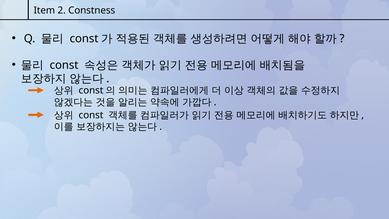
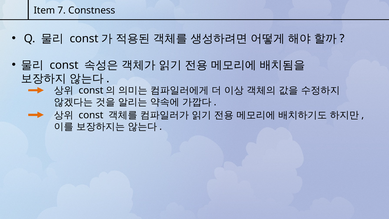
2: 2 -> 7 (62, 10)
